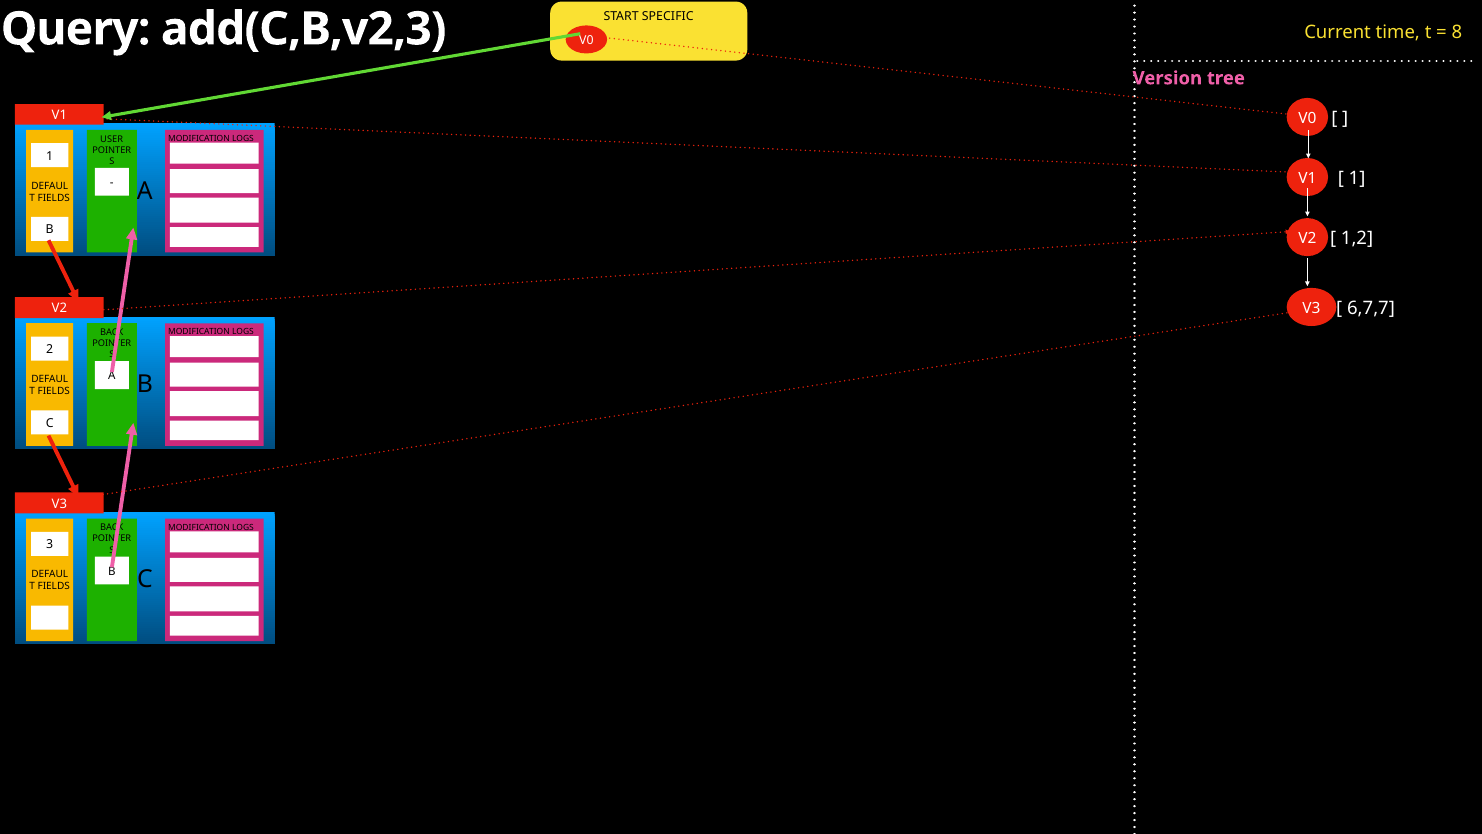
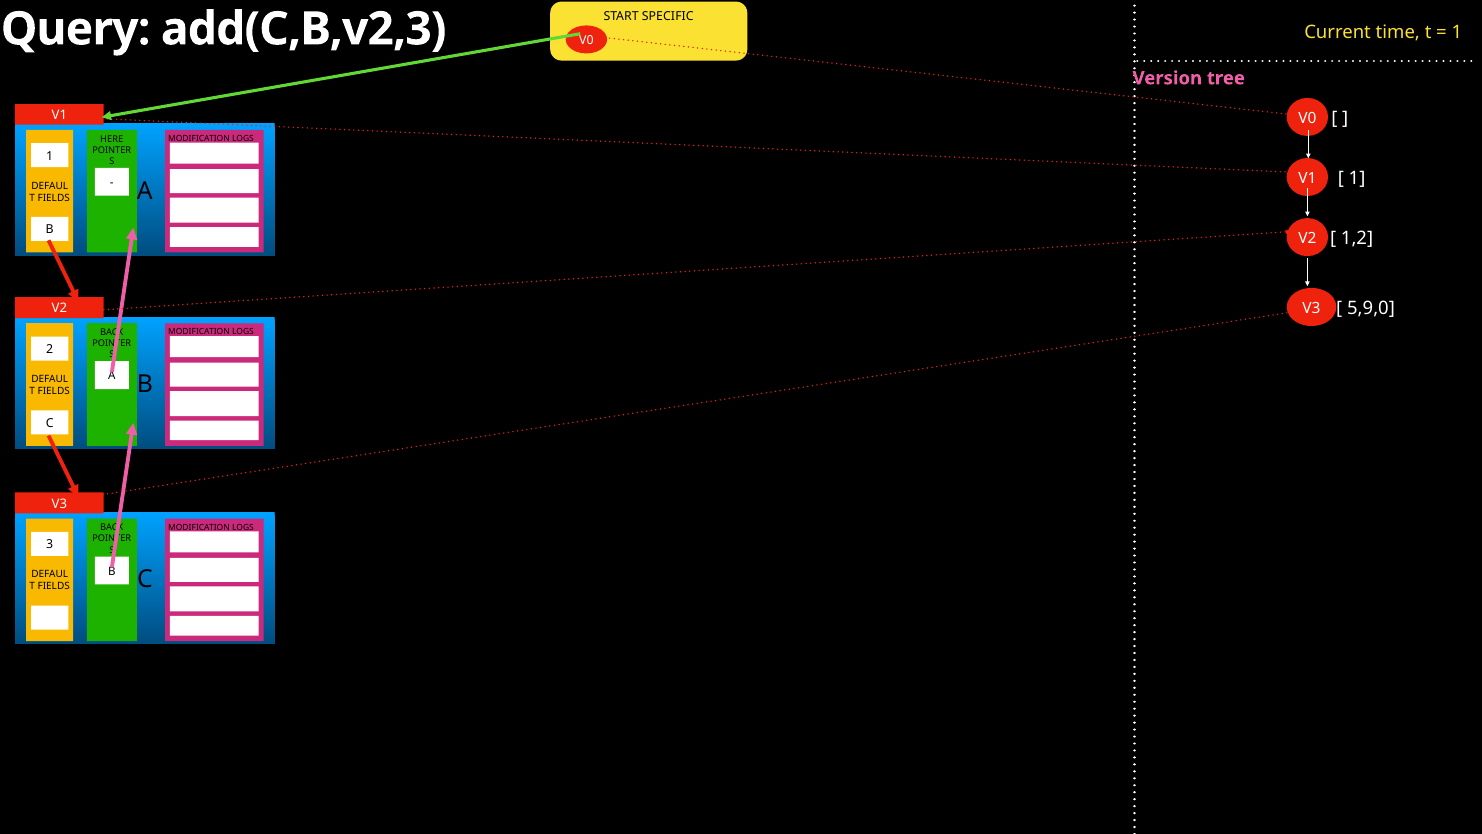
8: 8 -> 1 (1457, 32)
USER: USER -> HERE (112, 139)
6,7,7: 6,7,7 -> 5,9,0 (1371, 308)
